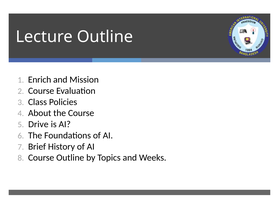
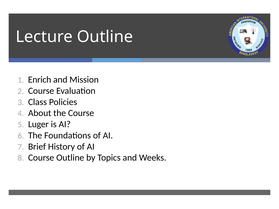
Drive: Drive -> Luger (38, 124)
